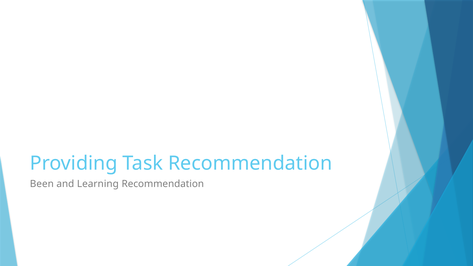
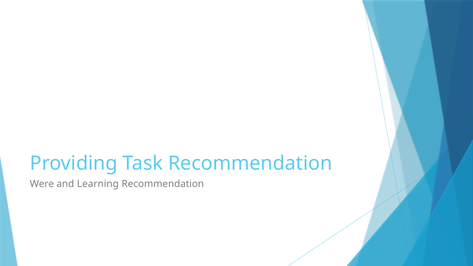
Been: Been -> Were (42, 184)
